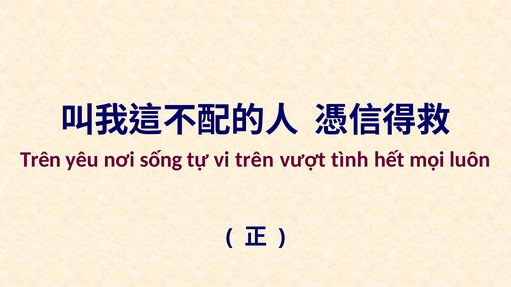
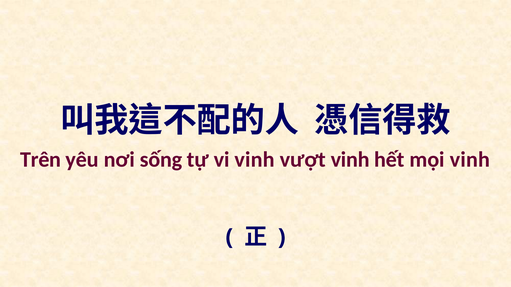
vi trên: trên -> vinh (255, 160)
vượt tình: tình -> vinh (350, 160)
mọi luôn: luôn -> vinh (470, 160)
